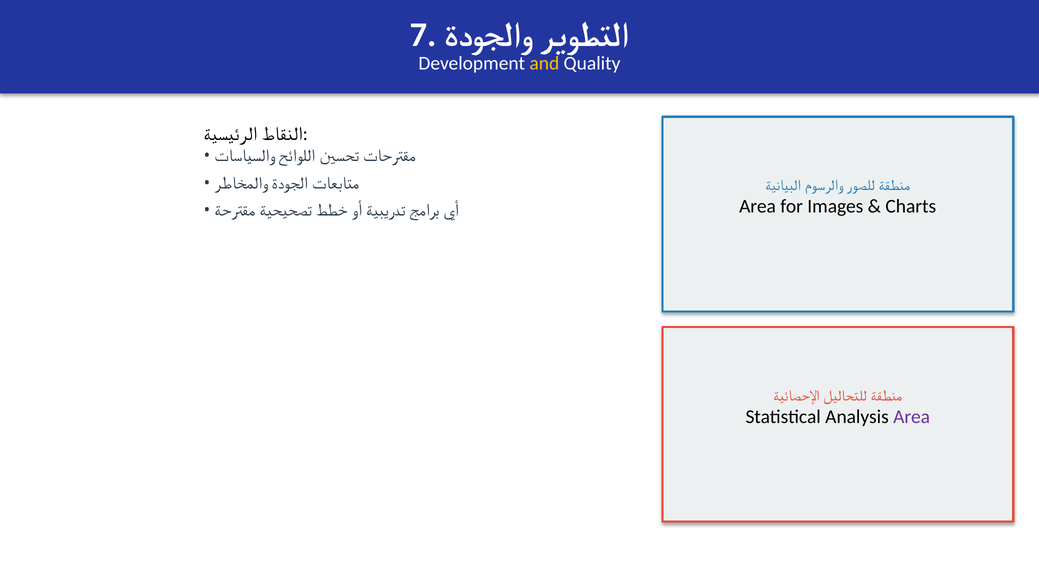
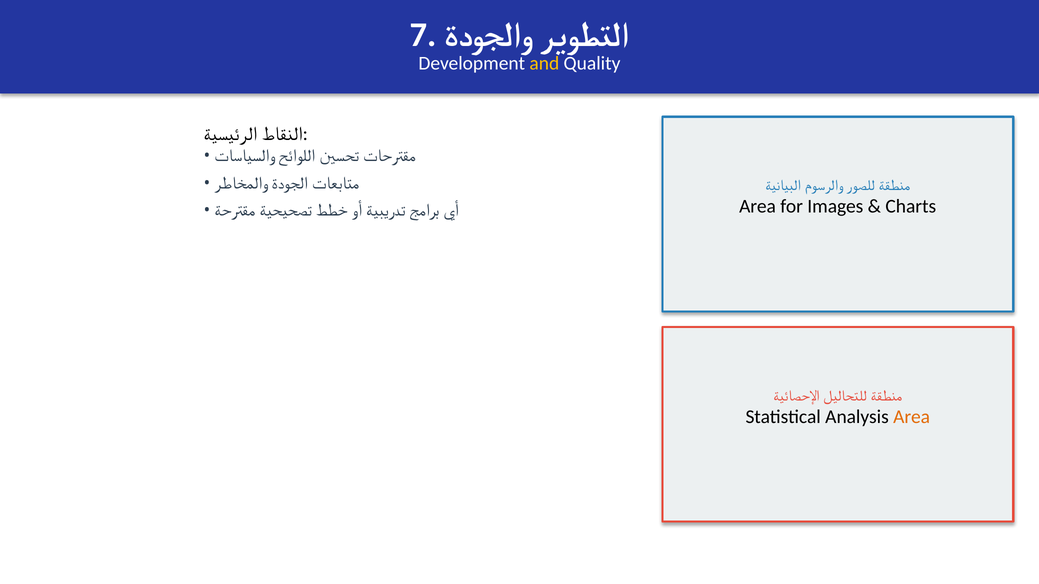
Area colour: purple -> orange (912, 417)
